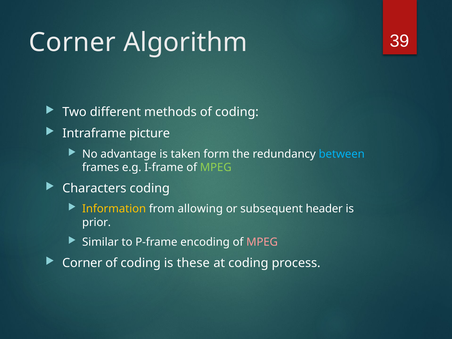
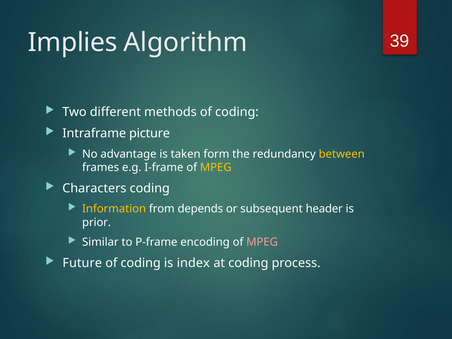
Corner: Corner -> Implies (73, 42)
between colour: light blue -> yellow (342, 154)
MPEG colour: light green -> yellow (216, 168)
allowing: allowing -> depends (200, 209)
Corner: Corner -> Future (82, 263)
these: these -> index (193, 263)
